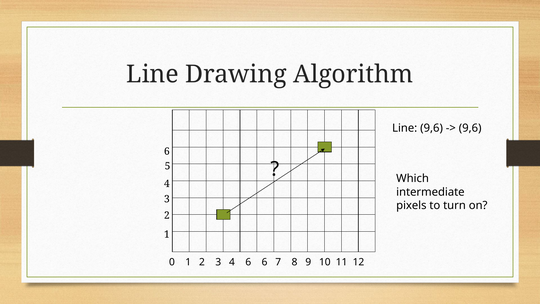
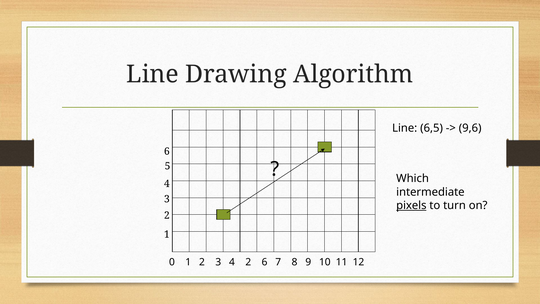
Line 9,6: 9,6 -> 6,5 (432, 128)
pixels underline: none -> present (411, 205)
4 6: 6 -> 2 (248, 262)
